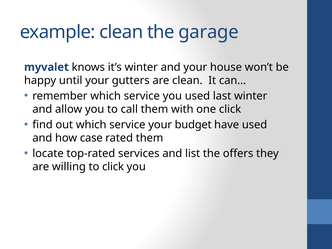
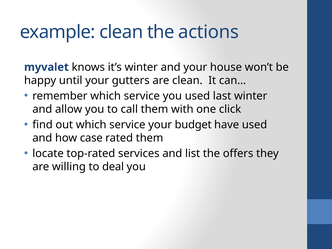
garage: garage -> actions (209, 32)
to click: click -> deal (113, 167)
